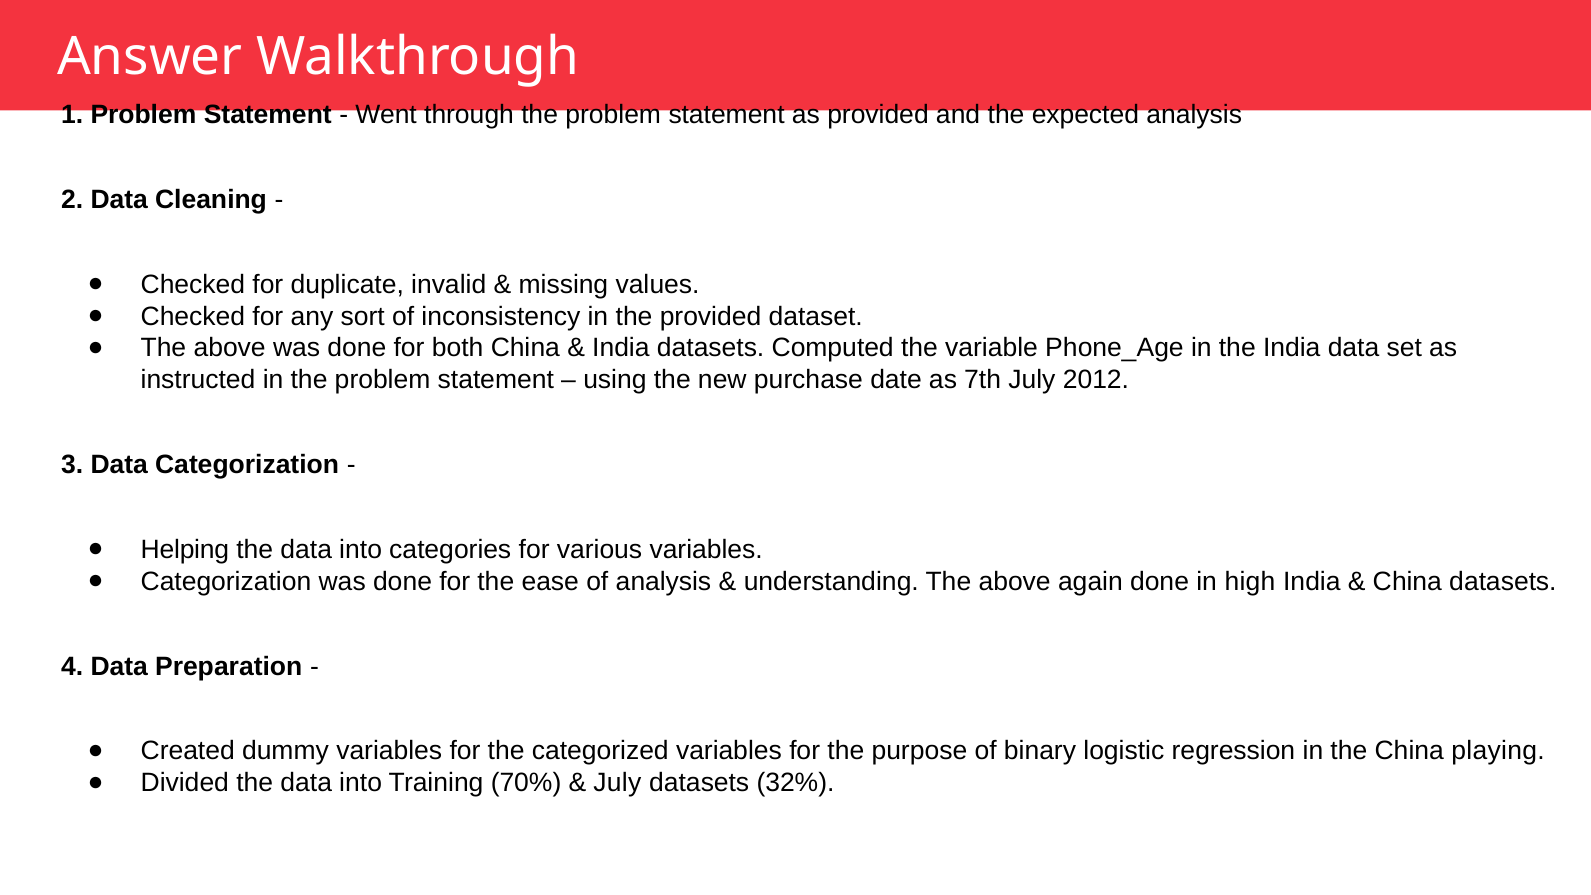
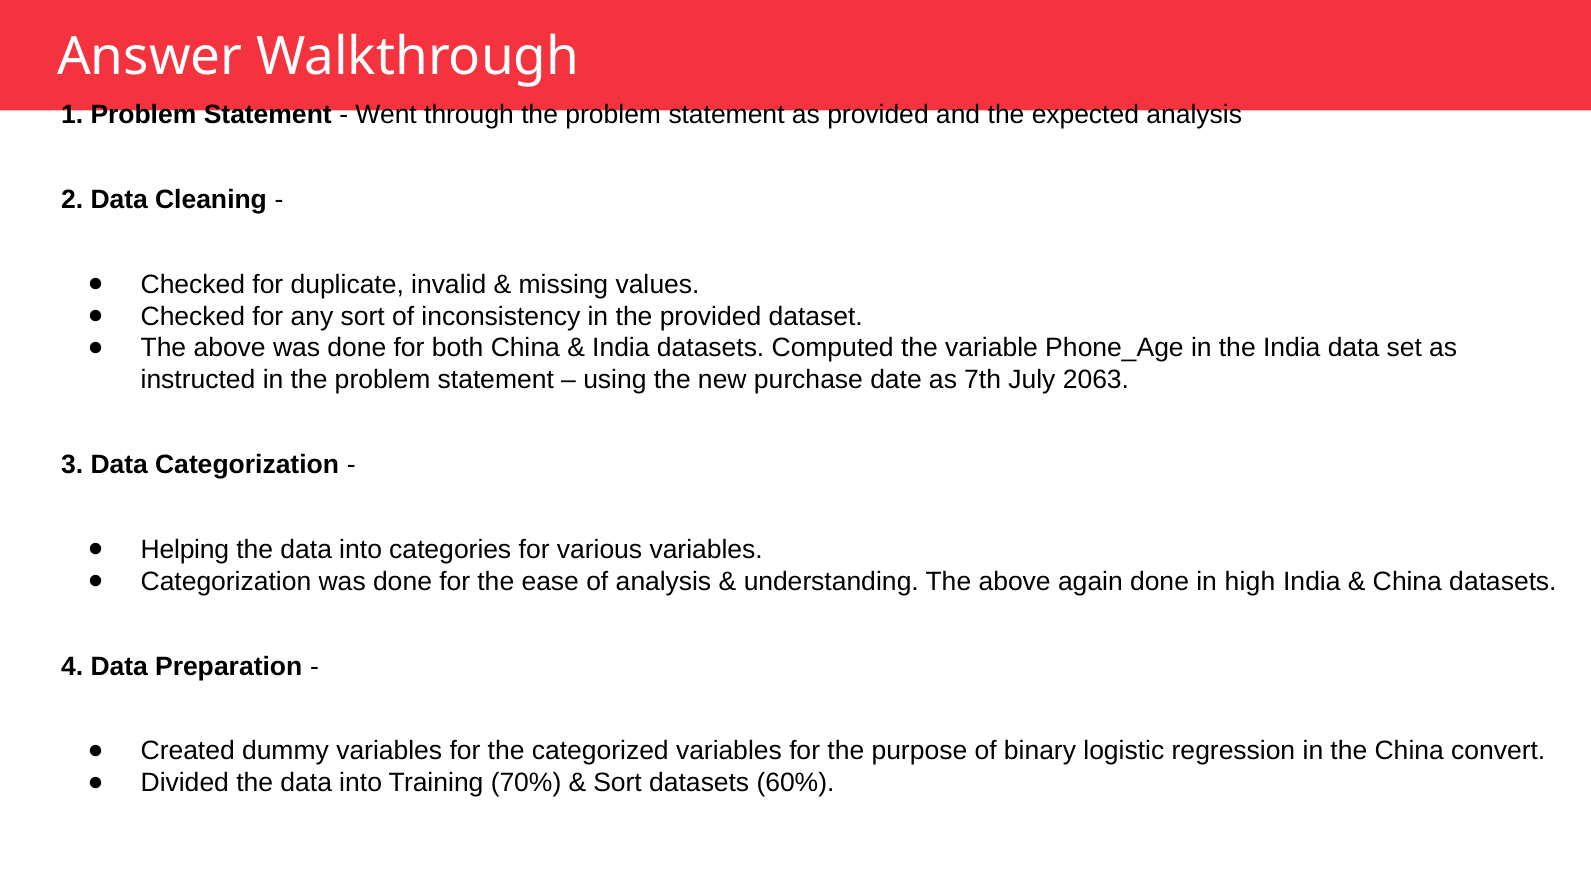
2012: 2012 -> 2063 (1096, 380)
playing: playing -> convert (1498, 751)
July: July -> Sort (618, 783)
32%: 32% -> 60% (795, 783)
